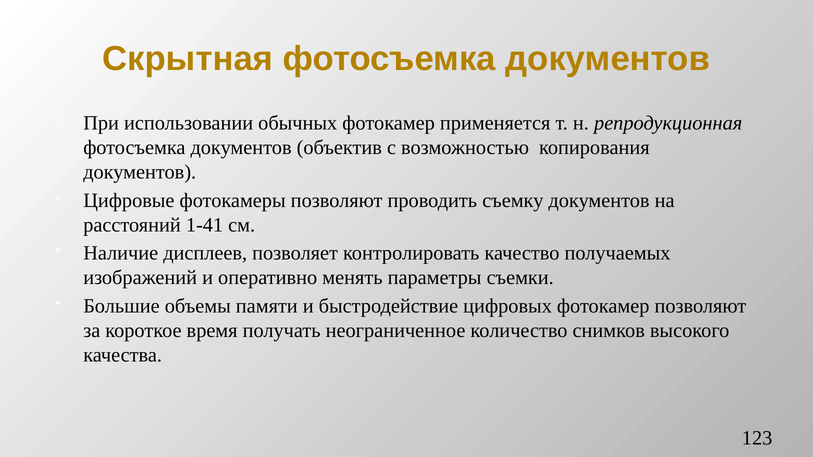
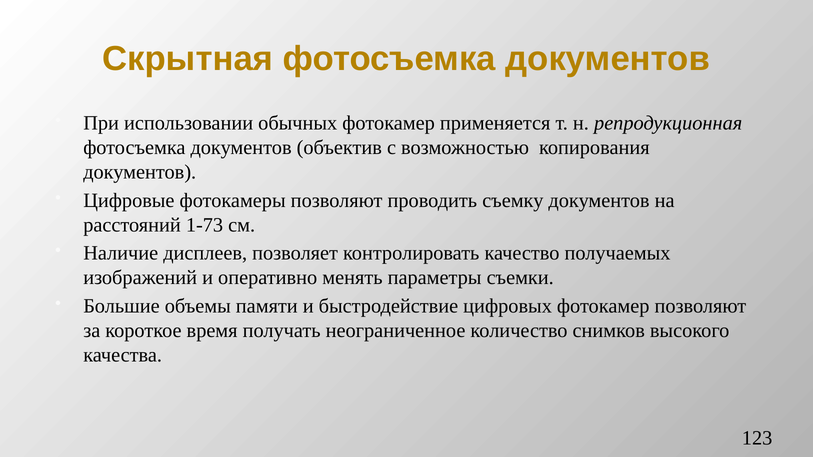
1-41: 1-41 -> 1-73 (205, 225)
